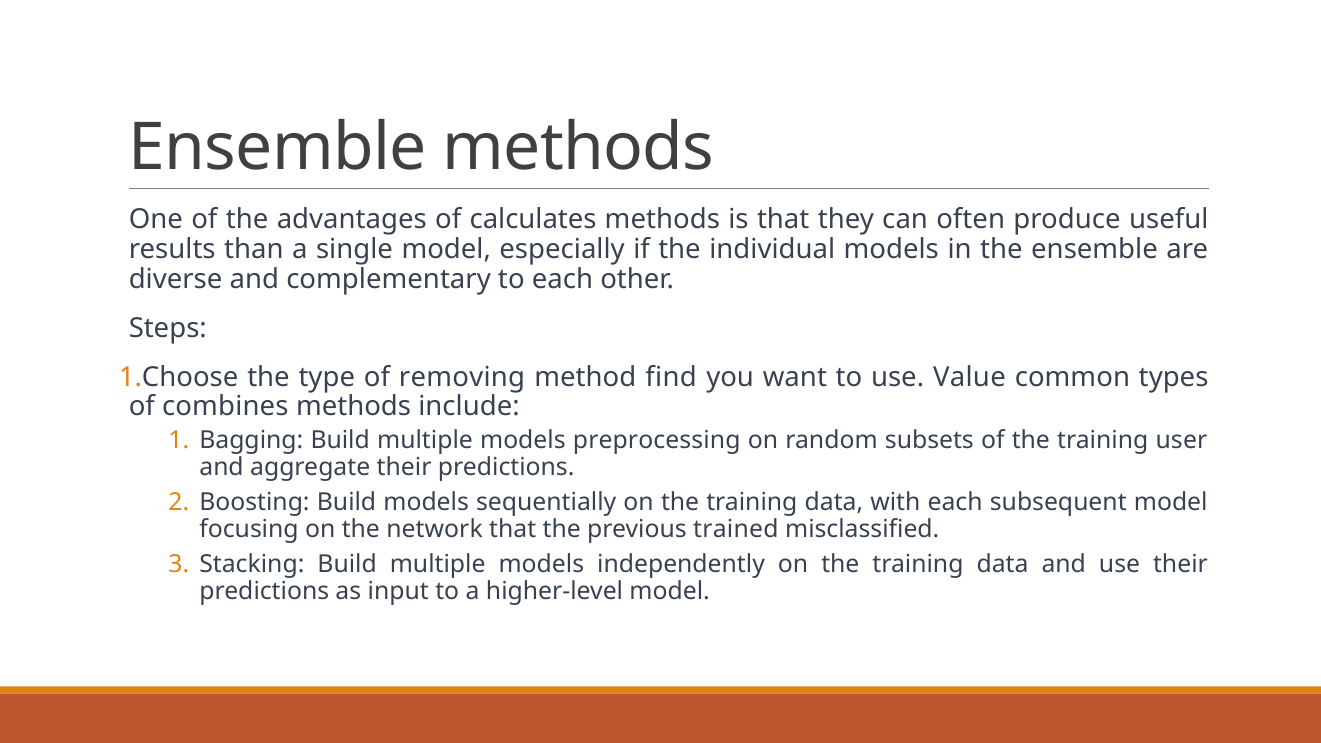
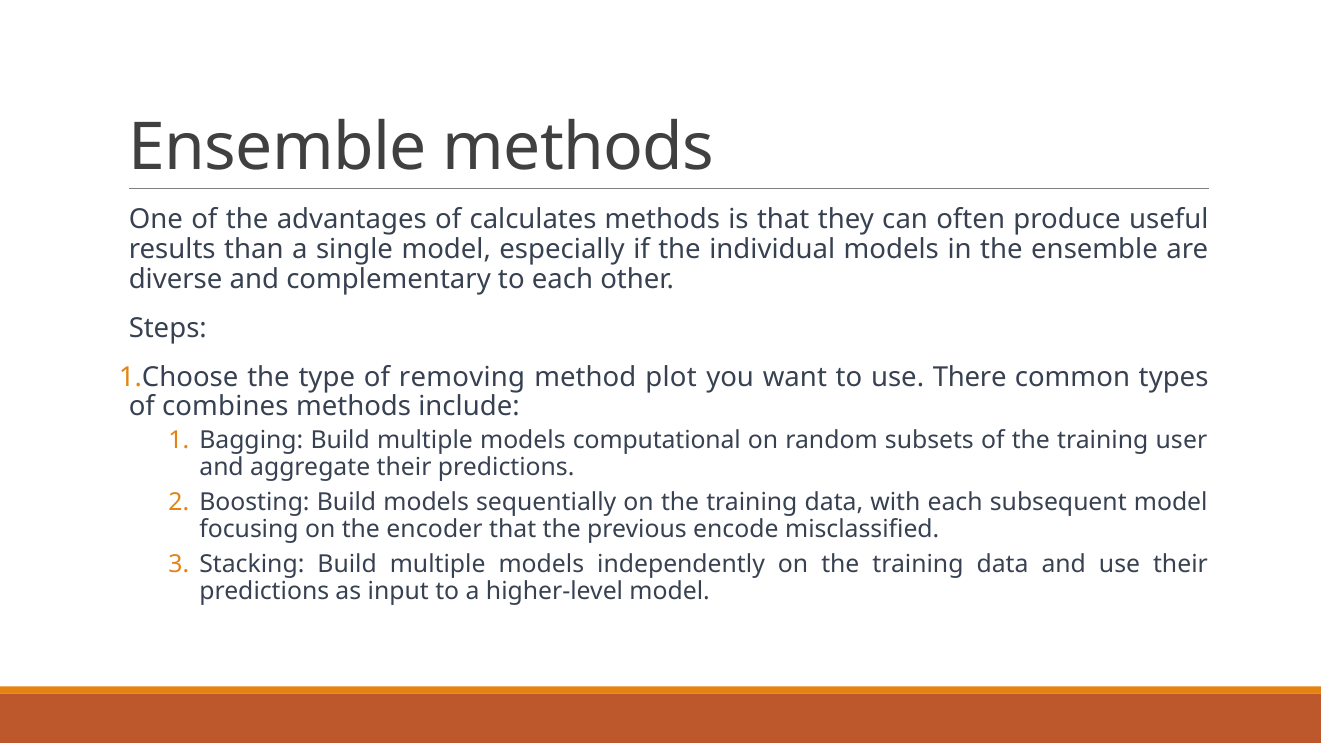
find: find -> plot (671, 377)
Value: Value -> There (970, 377)
preprocessing: preprocessing -> computational (657, 441)
network: network -> encoder (435, 529)
trained: trained -> encode (736, 529)
